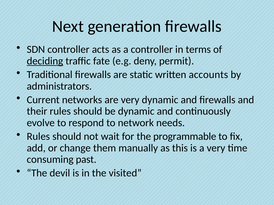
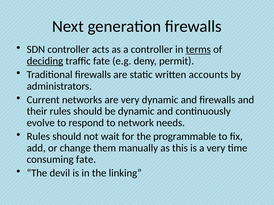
terms underline: none -> present (198, 50)
consuming past: past -> fate (86, 160)
visited: visited -> linking (125, 173)
